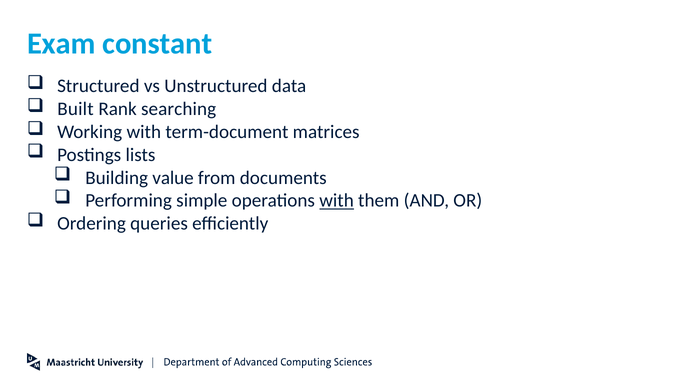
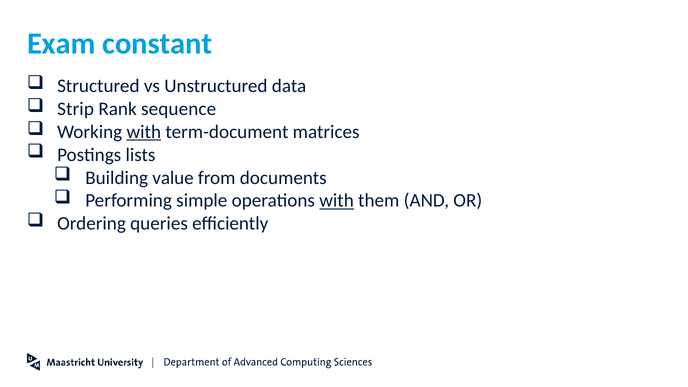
Built: Built -> Strip (76, 109)
searching: searching -> sequence (179, 109)
with underline: none -> present (144, 132)
